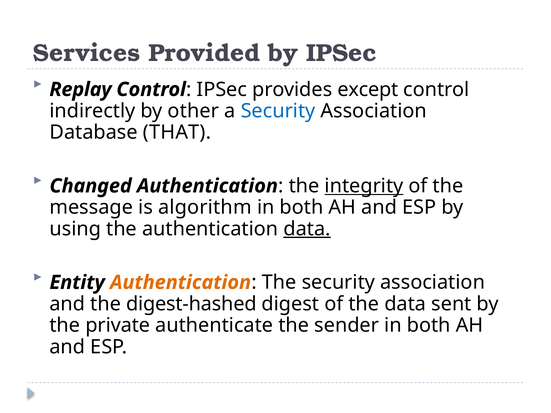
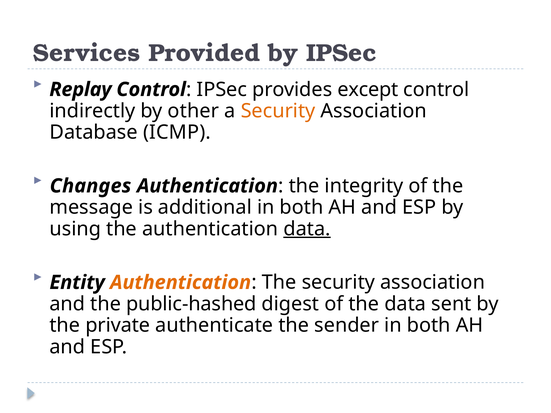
Security colour: blue -> orange (278, 111)
THAT: THAT -> ICMP (177, 132)
Changed: Changed -> Changes (90, 186)
integrity underline: present -> none (364, 186)
algorithm: algorithm -> additional (205, 208)
digest-hashed: digest-hashed -> public-hashed (191, 304)
